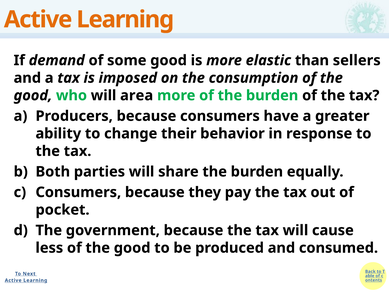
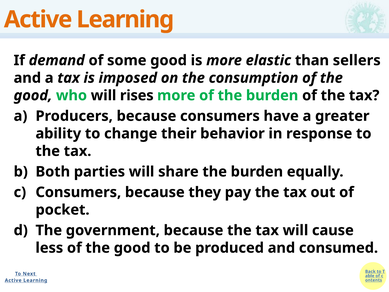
area: area -> rises (137, 95)
